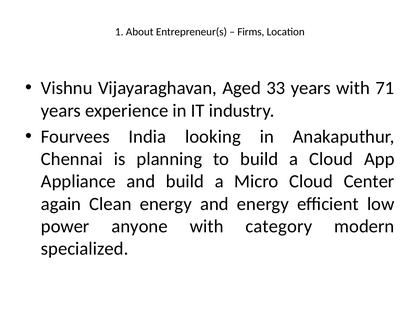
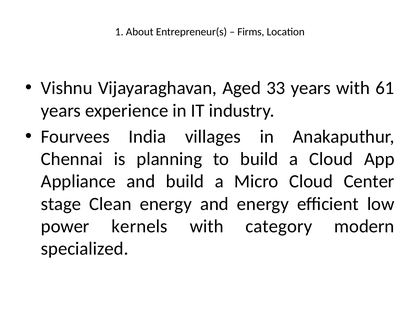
71: 71 -> 61 (385, 88)
looking: looking -> villages (213, 137)
again: again -> stage (61, 204)
anyone: anyone -> kernels (140, 226)
